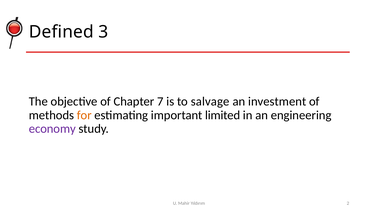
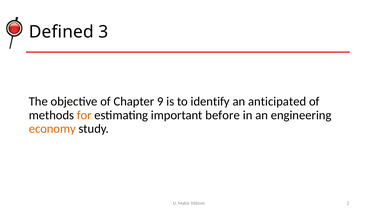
7: 7 -> 9 (160, 101)
salvage: salvage -> identify (210, 101)
investment: investment -> anticipated (277, 101)
limited: limited -> before (223, 115)
economy colour: purple -> orange (52, 129)
